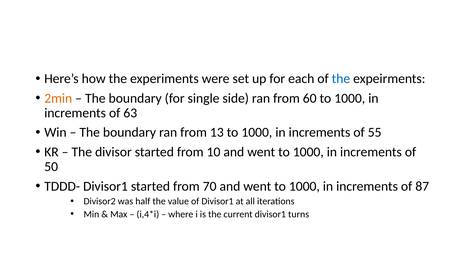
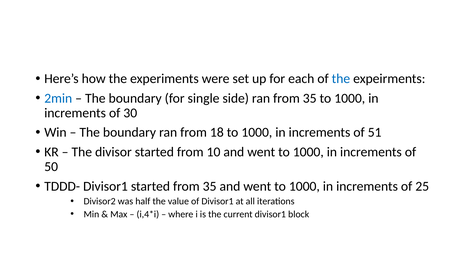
2min colour: orange -> blue (58, 98)
ran from 60: 60 -> 35 (310, 98)
63: 63 -> 30 (130, 113)
13: 13 -> 18 (217, 133)
55: 55 -> 51 (375, 133)
started from 70: 70 -> 35 (210, 186)
87: 87 -> 25 (422, 186)
turns: turns -> block (299, 214)
